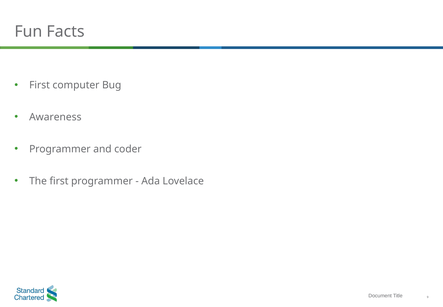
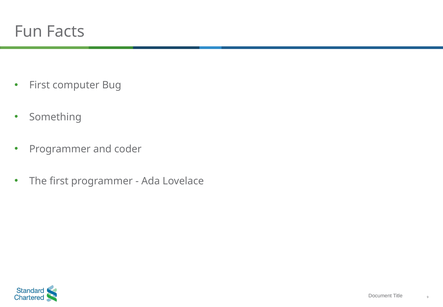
Awareness: Awareness -> Something (55, 117)
